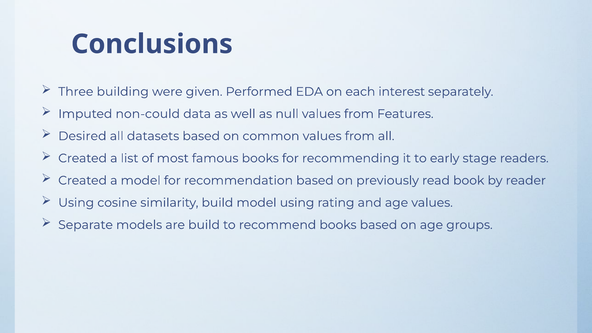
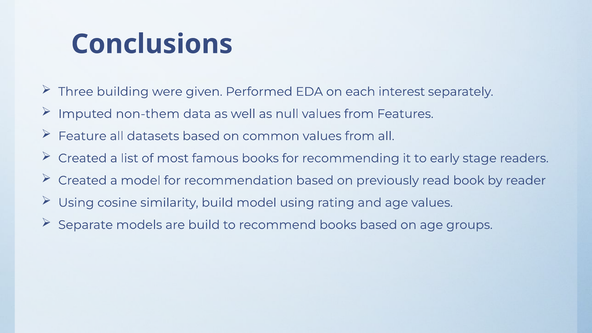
non-could: non-could -> non-them (148, 114)
Desired: Desired -> Feature (82, 136)
